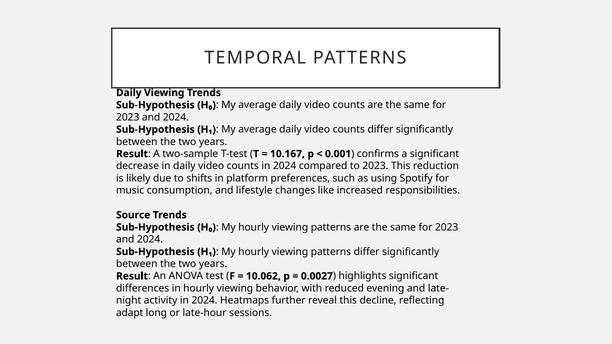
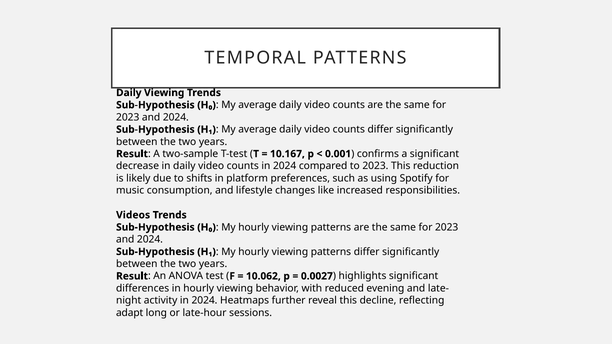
Source: Source -> Videos (133, 215)
